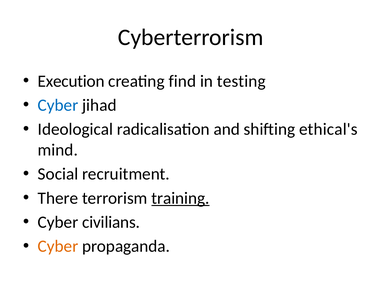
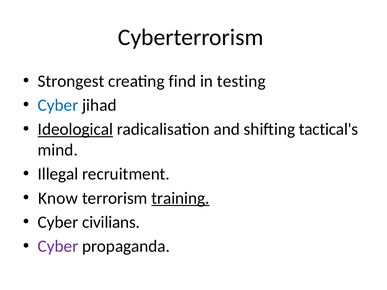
Execution: Execution -> Strongest (71, 81)
Ideological underline: none -> present (75, 129)
ethical's: ethical's -> tactical's (328, 129)
Social: Social -> Illegal (58, 174)
There: There -> Know (58, 198)
Cyber colour: orange -> purple (58, 246)
